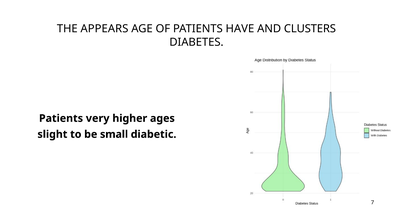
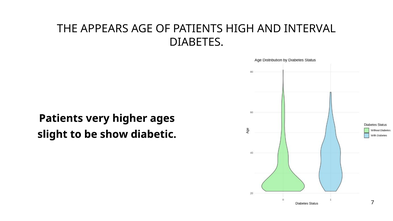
HAVE: HAVE -> HIGH (240, 29)
CLUSTERS: CLUSTERS -> INTERVAL (310, 29)
small: small -> show (114, 134)
